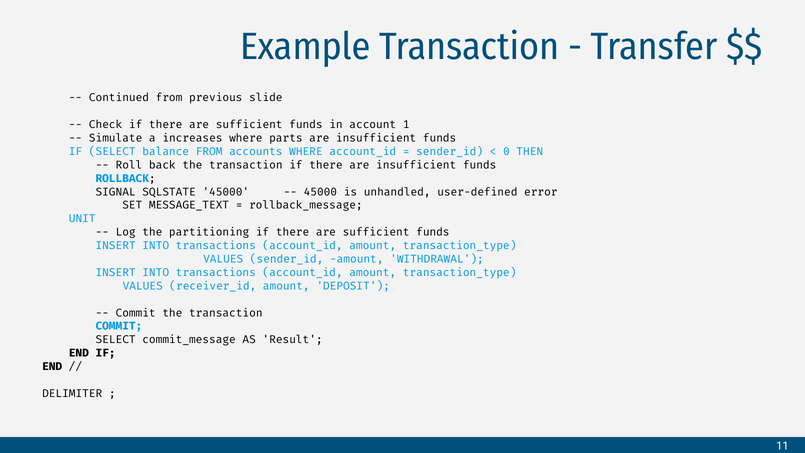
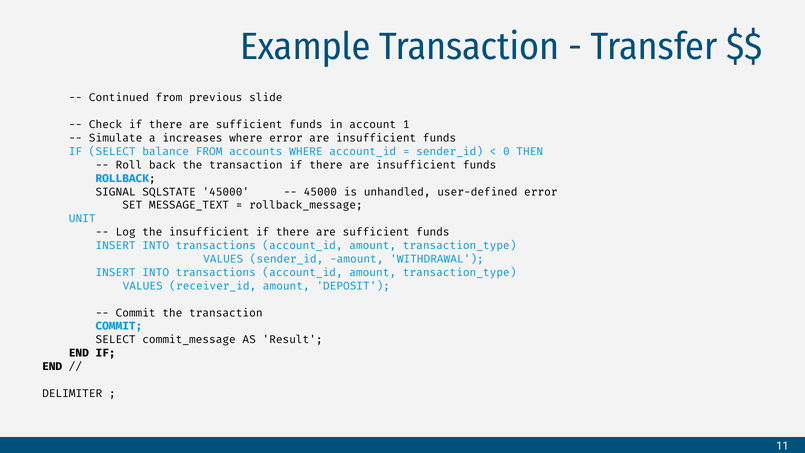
where parts: parts -> error (286, 138)
the partitioning: partitioning -> insufficient (209, 232)
